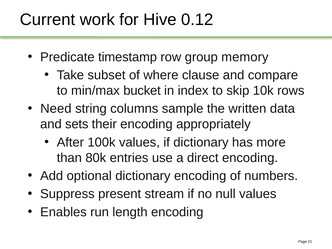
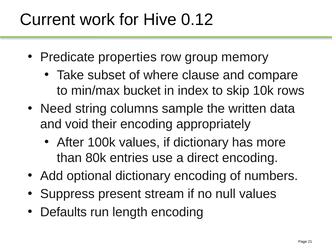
timestamp: timestamp -> properties (127, 57)
sets: sets -> void (77, 124)
Enables: Enables -> Defaults (64, 212)
